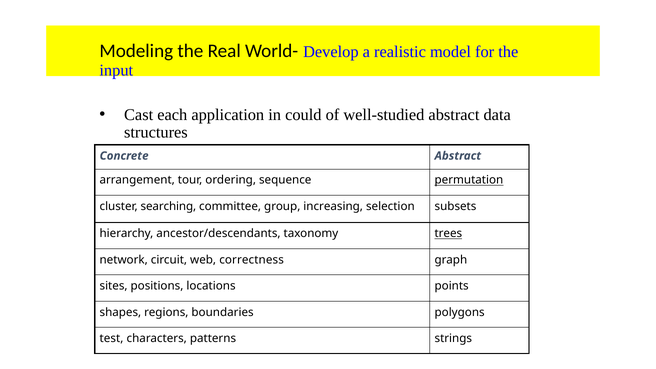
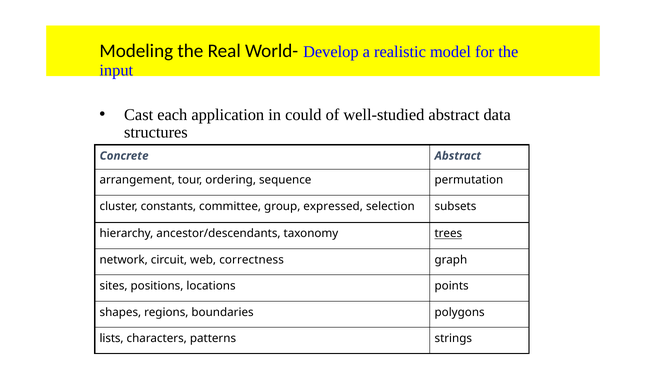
permutation underline: present -> none (469, 180)
searching: searching -> constants (168, 206)
increasing: increasing -> expressed (333, 206)
test: test -> lists (112, 338)
